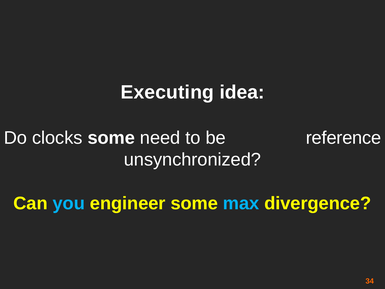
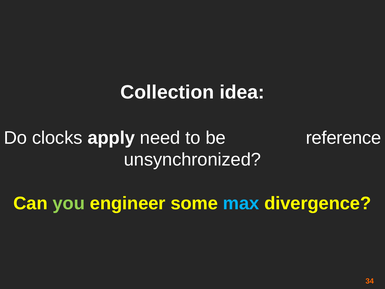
Executing: Executing -> Collection (167, 92)
clocks some: some -> apply (111, 138)
you colour: light blue -> light green (69, 203)
